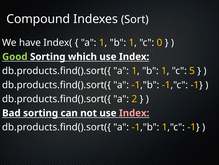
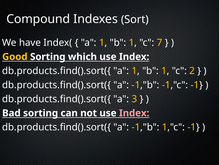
0: 0 -> 7 (160, 43)
Good colour: light green -> yellow (15, 57)
5: 5 -> 2 (192, 71)
2: 2 -> 3 (134, 99)
